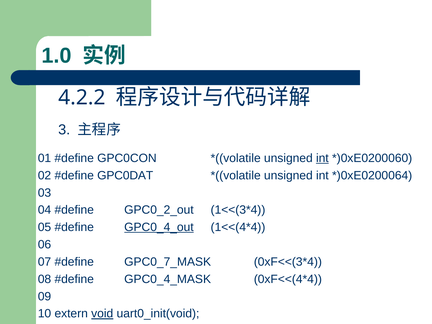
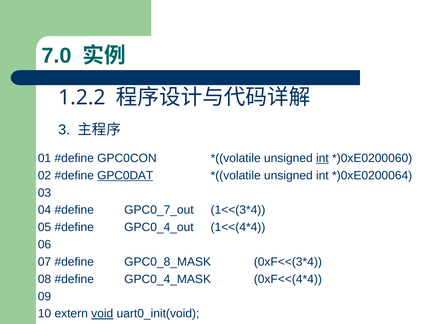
1.0: 1.0 -> 7.0 (56, 56)
4.2.2: 4.2.2 -> 1.2.2 (82, 98)
GPC0DAT underline: none -> present (125, 175)
GPC0_2_out: GPC0_2_out -> GPC0_7_out (159, 210)
GPC0_4_out underline: present -> none (159, 227)
GPC0_7_MASK: GPC0_7_MASK -> GPC0_8_MASK (168, 262)
